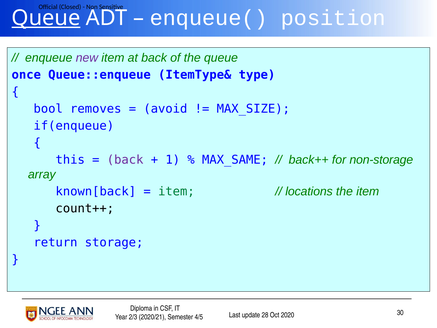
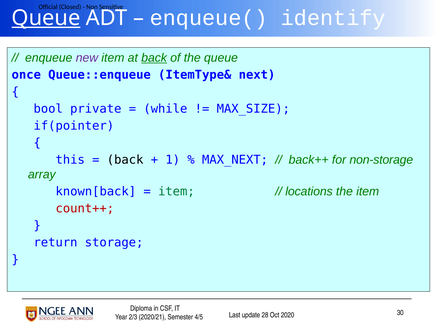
position: position -> identify (333, 18)
back underline: none -> present (154, 58)
type: type -> next (257, 75)
removes: removes -> private (96, 109)
avoid: avoid -> while (165, 109)
if(enqueue: if(enqueue -> if(pointer (74, 126)
back colour: purple -> black (125, 160)
MAX_SAME: MAX_SAME -> MAX_NEXT (235, 160)
count++ colour: black -> red (85, 208)
